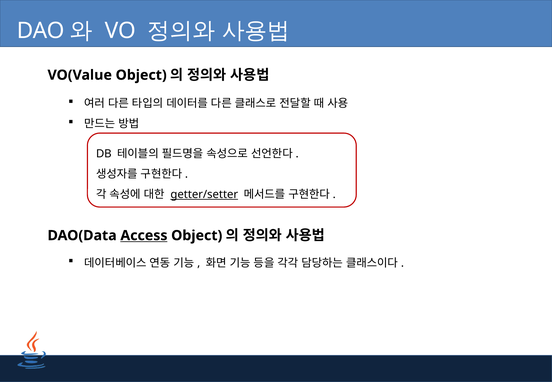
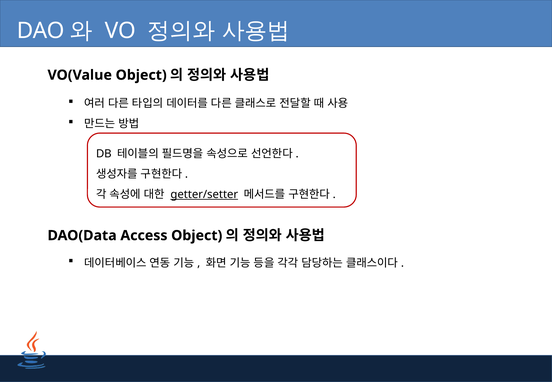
Access underline: present -> none (144, 236)
